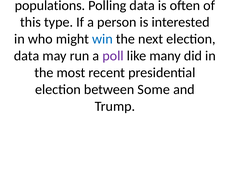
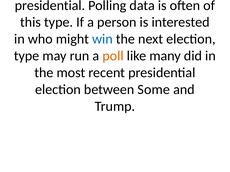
populations: populations -> presidential (50, 5)
data: data -> type (27, 56)
poll colour: purple -> orange (113, 56)
